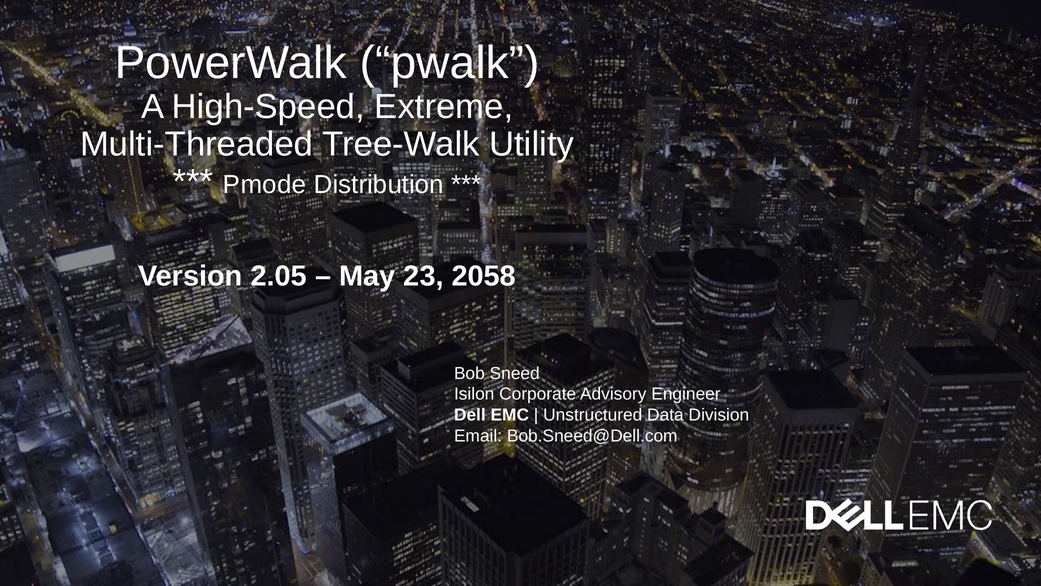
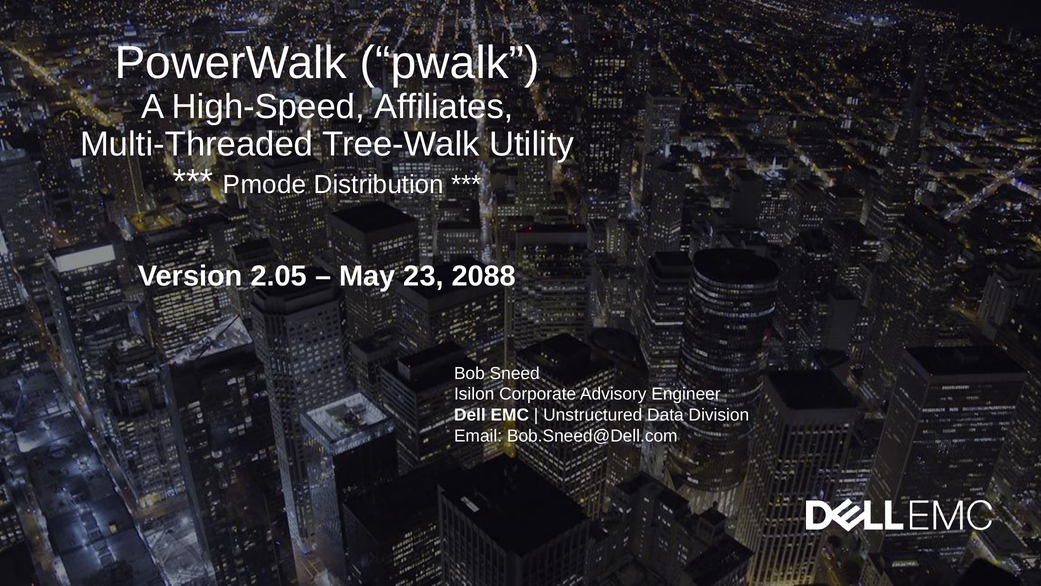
Extreme: Extreme -> Affiliates (444, 107)
2058: 2058 -> 2088 (484, 276)
